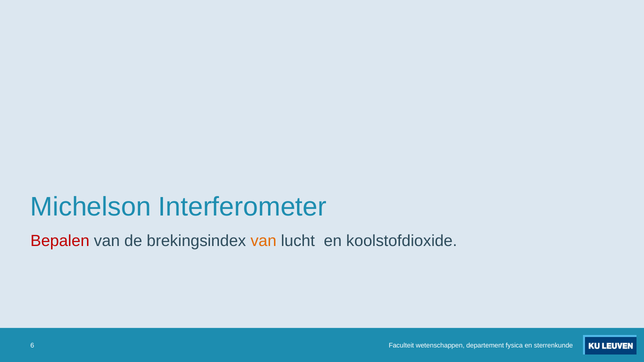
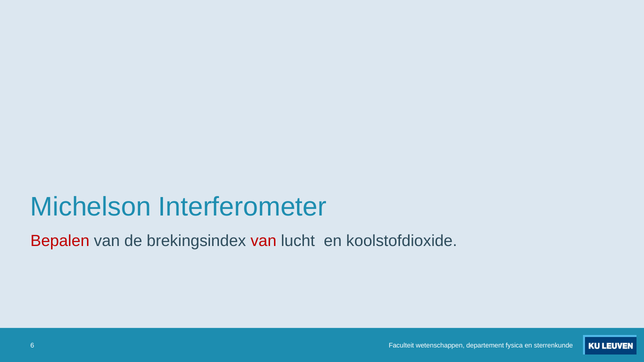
van colour: orange -> red (263, 241)
